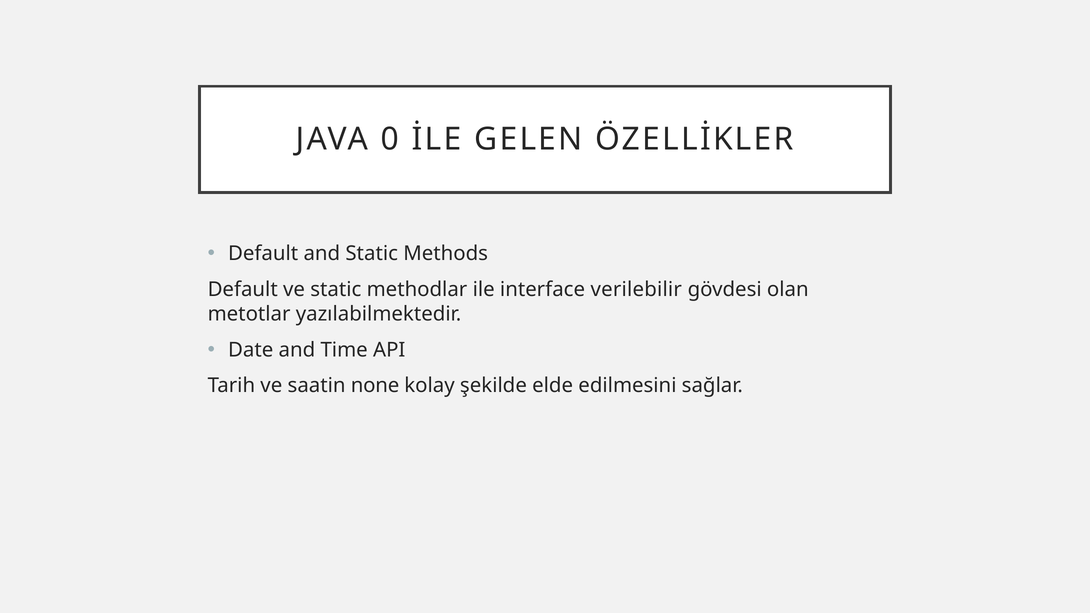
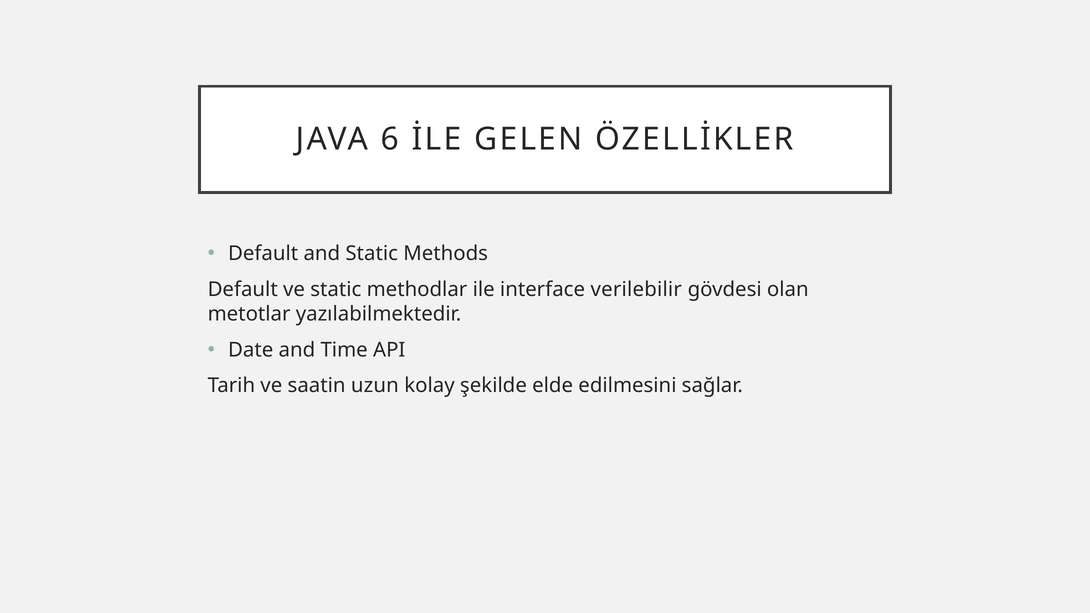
0: 0 -> 6 (390, 139)
none: none -> uzun (375, 386)
